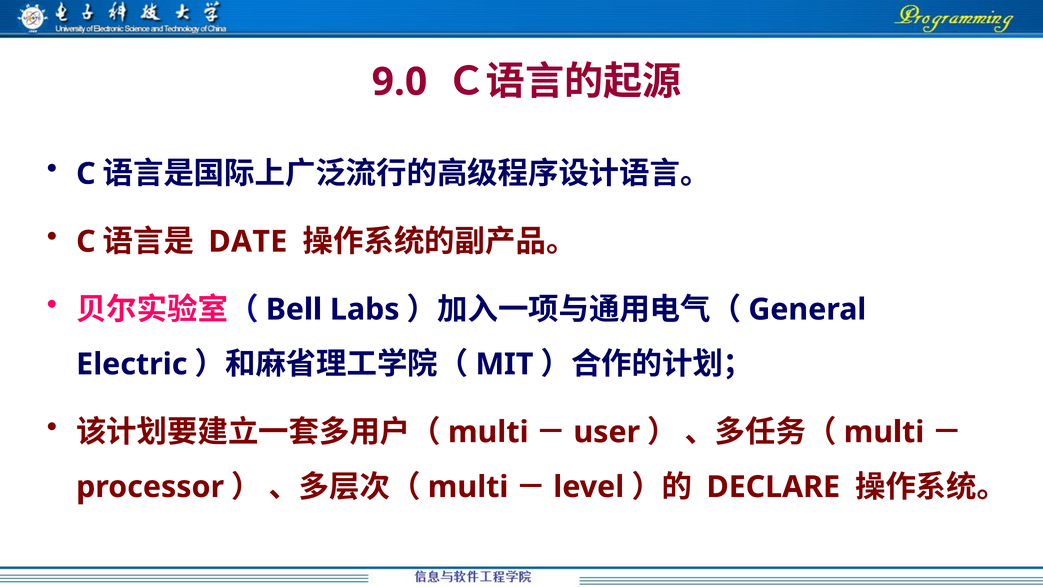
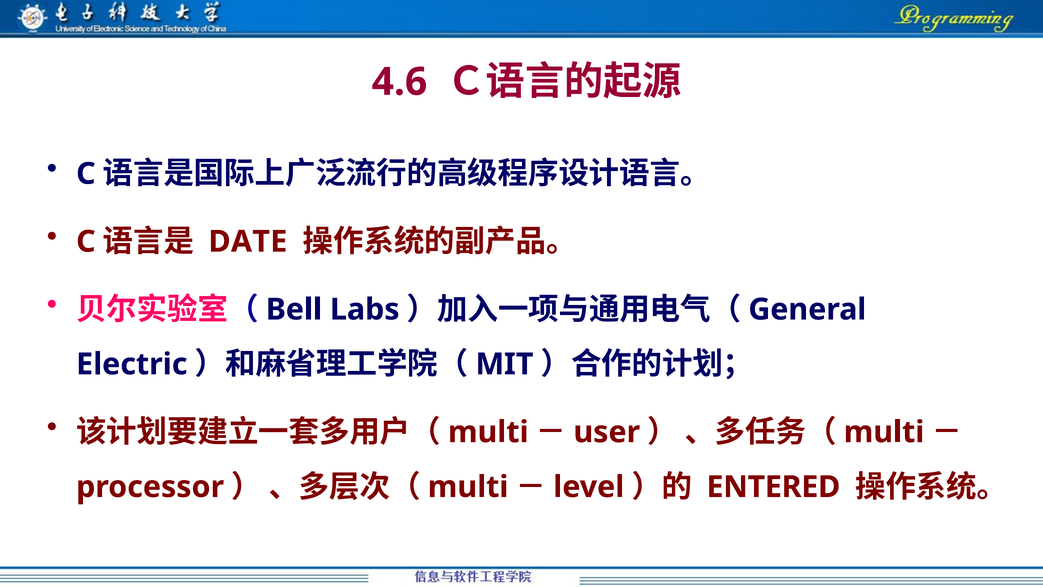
9.0: 9.0 -> 4.6 (399, 82)
DECLARE: DECLARE -> ENTERED (773, 487)
